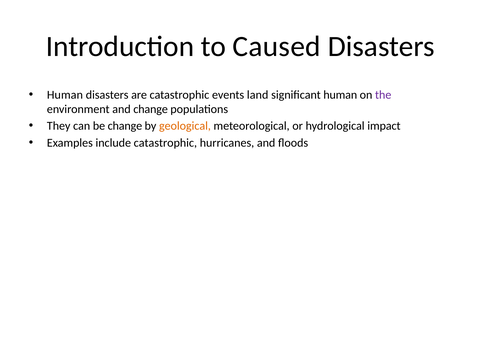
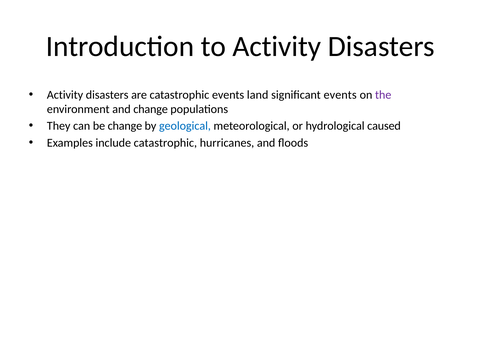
to Caused: Caused -> Activity (277, 47)
Human: Human -> Activity (65, 95)
significant human: human -> events (340, 95)
geological colour: orange -> blue (185, 126)
impact: impact -> caused (384, 126)
